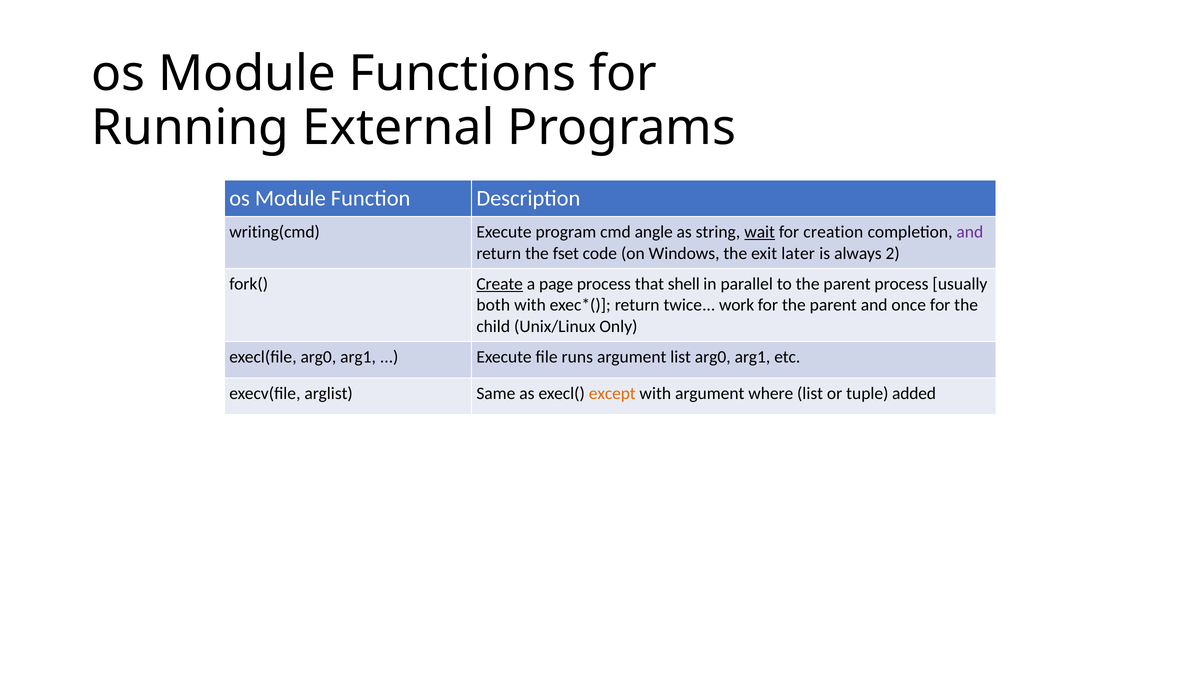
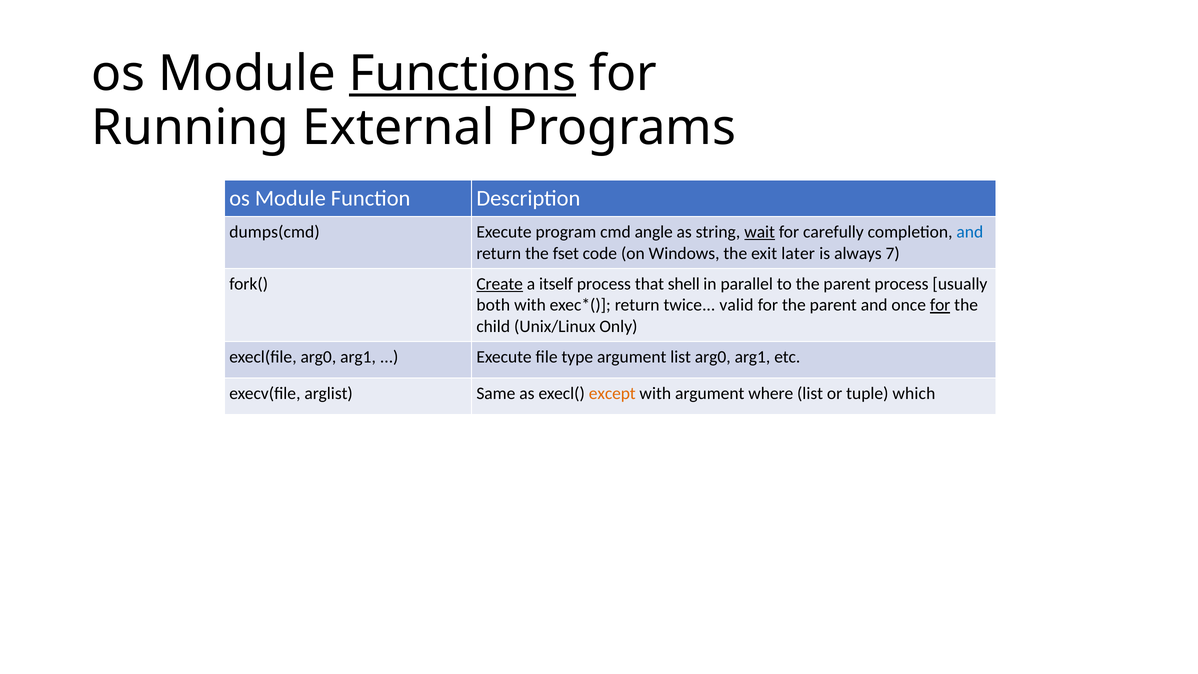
Functions underline: none -> present (463, 74)
writing(cmd: writing(cmd -> dumps(cmd (274, 232)
creation: creation -> carefully (833, 232)
and colour: purple -> blue (970, 232)
2: 2 -> 7 (893, 253)
page: page -> itself (556, 284)
work: work -> valid (736, 305)
for underline: none -> present (940, 305)
runs: runs -> type (577, 357)
added: added -> which (914, 393)
